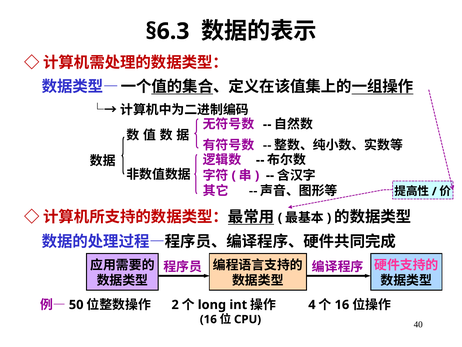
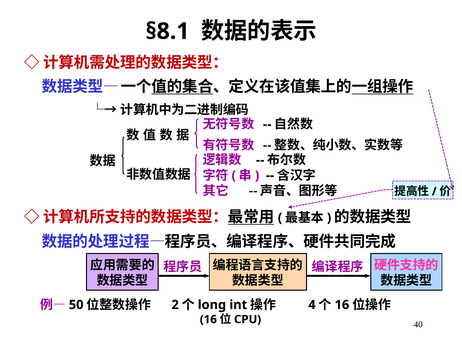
§6.3: §6.3 -> §8.1 (167, 31)
